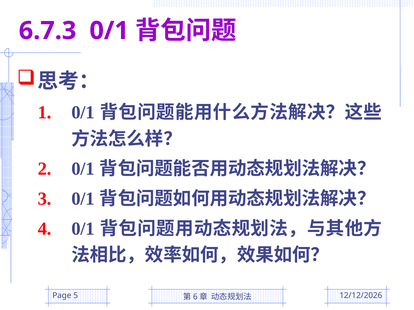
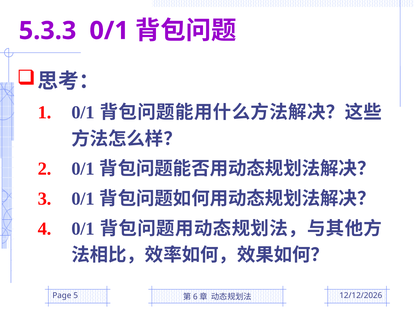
6.7.3: 6.7.3 -> 5.3.3 (48, 31)
